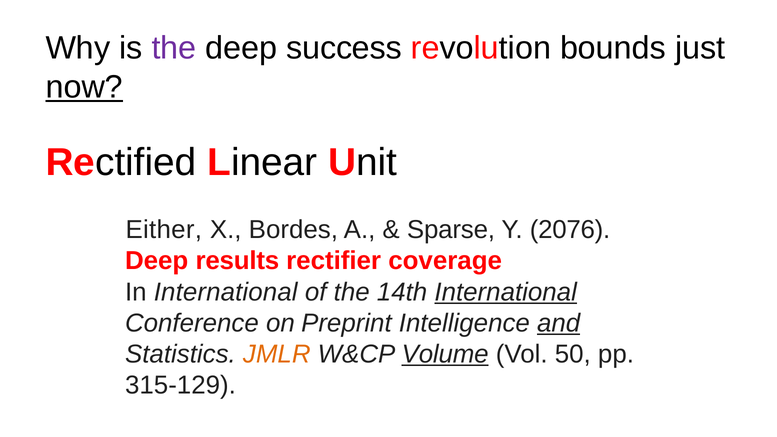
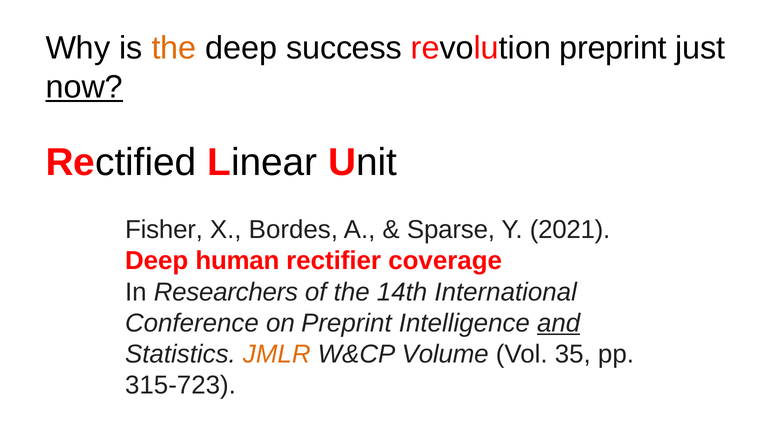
the colour: purple -> orange (174, 48)
revolution bounds: bounds -> preprint (613, 48)
Either: Either -> Fisher (164, 230)
2076: 2076 -> 2021 (570, 230)
results: results -> human (237, 261)
In International: International -> Researchers (226, 292)
International underline: present -> none (506, 292)
Volume underline: present -> none (445, 354)
50: 50 -> 35 (573, 354)
315-129: 315-129 -> 315-723 (180, 385)
